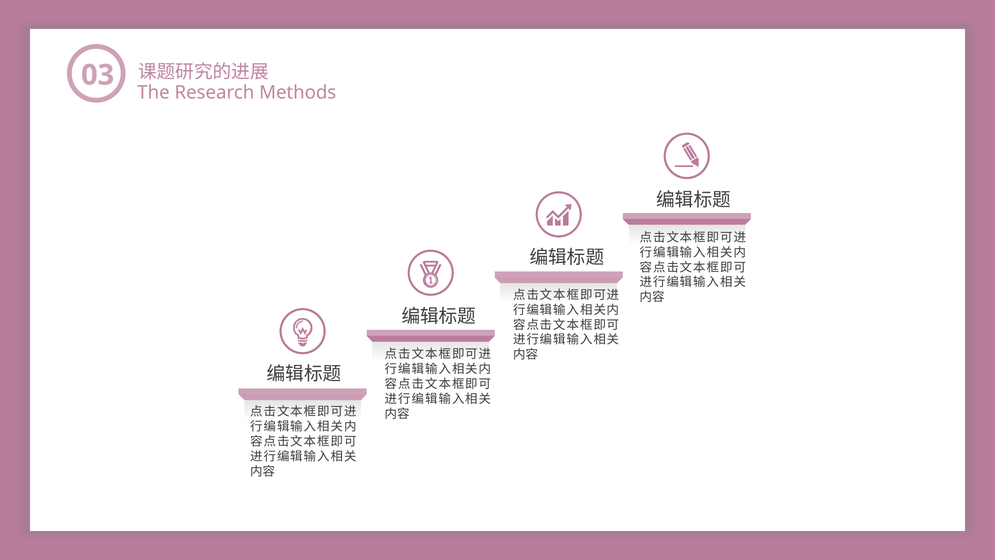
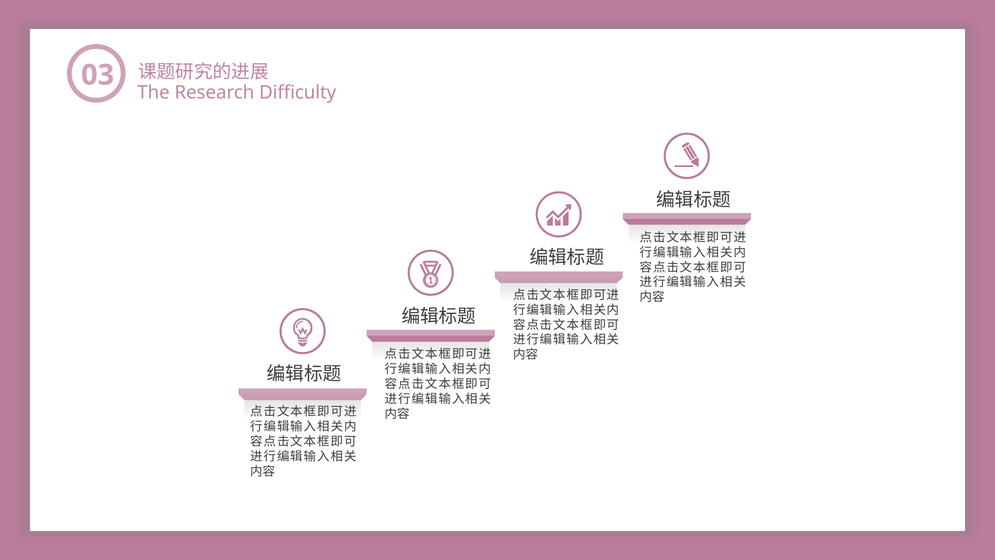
Methods: Methods -> Difficulty (298, 92)
